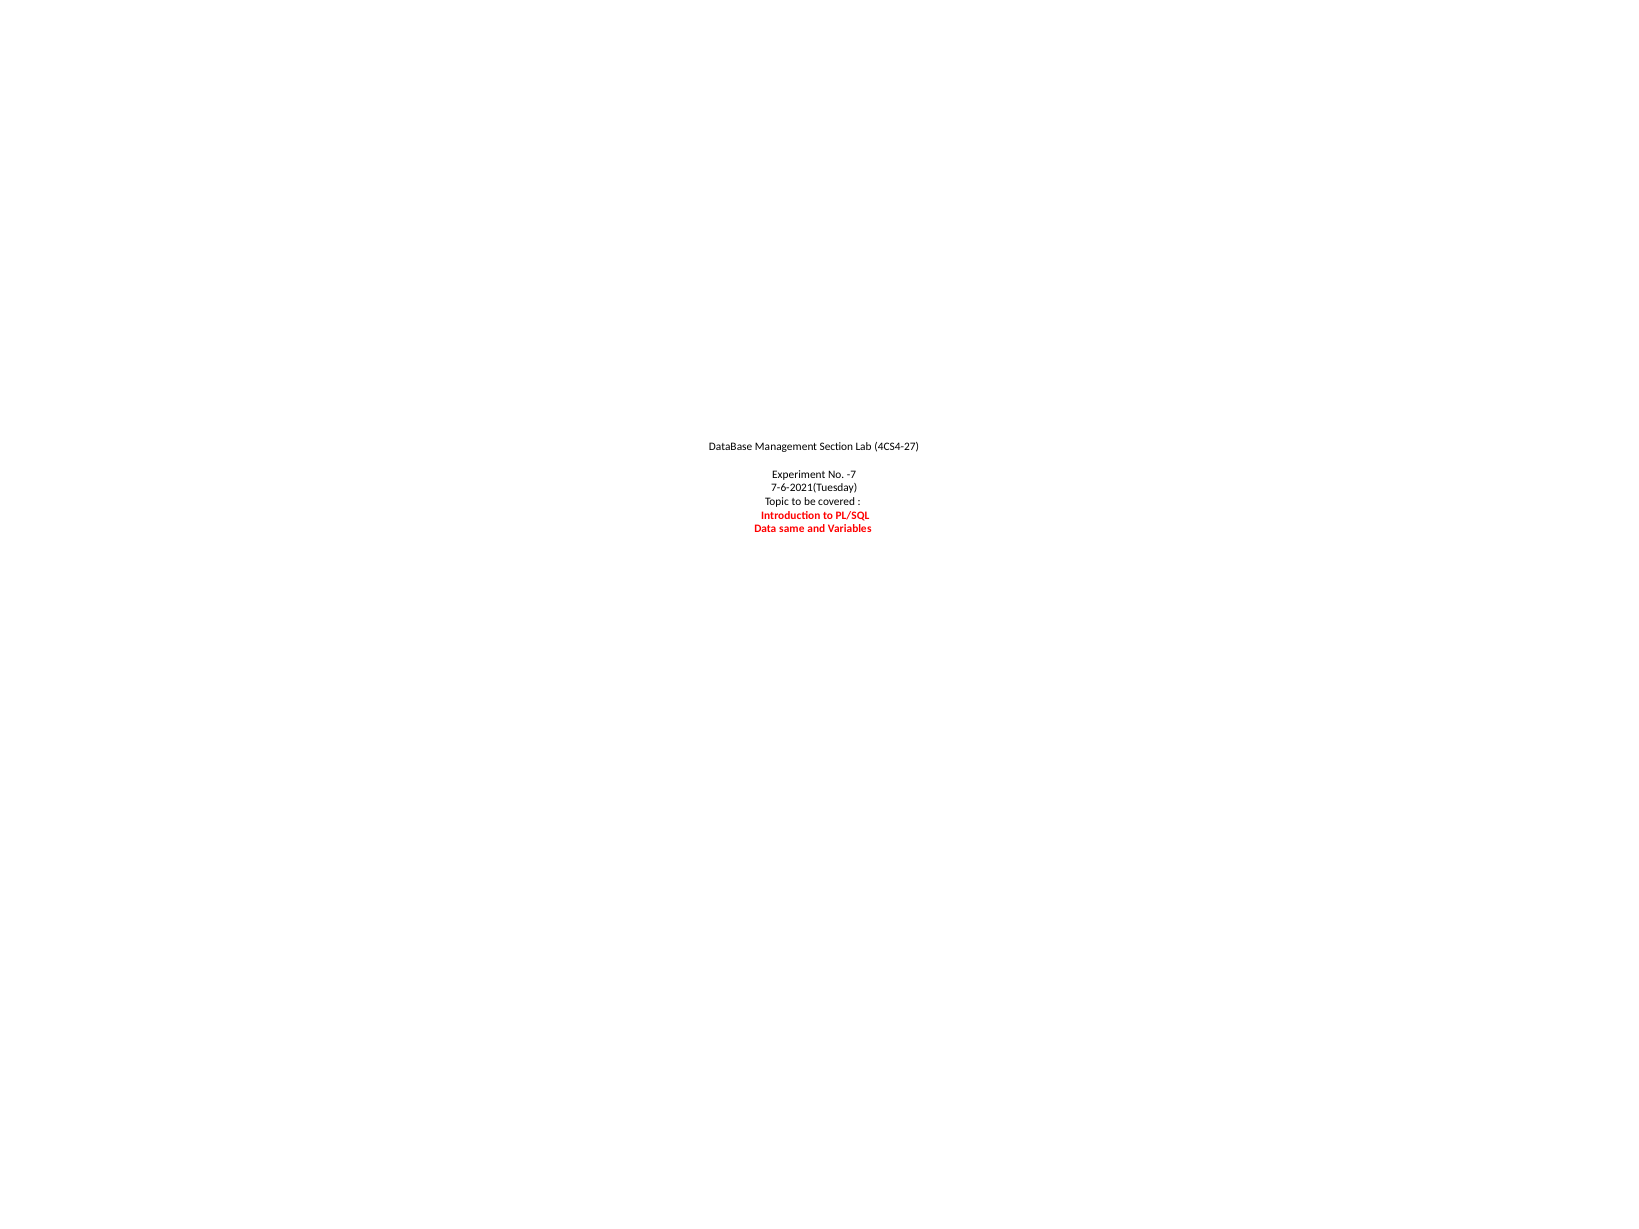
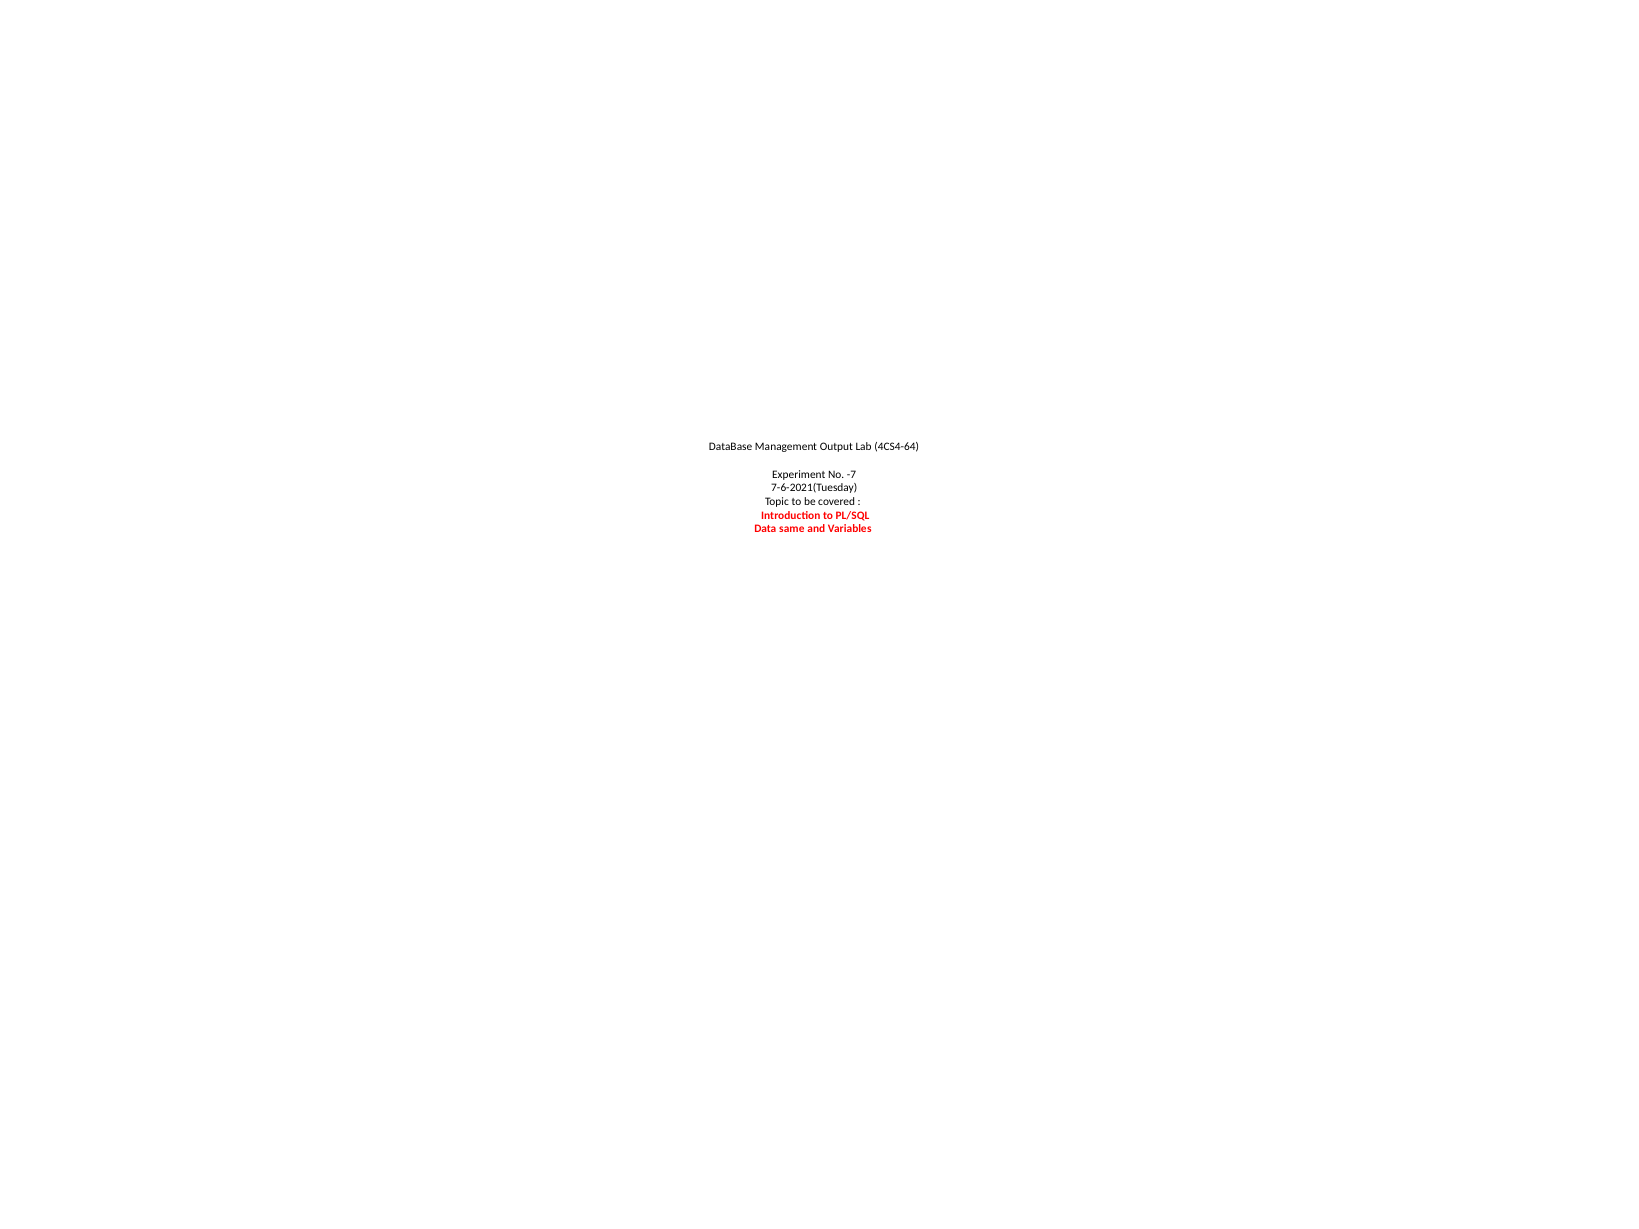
Section: Section -> Output (836, 447)
4CS4-27: 4CS4-27 -> 4CS4-64 (897, 447)
